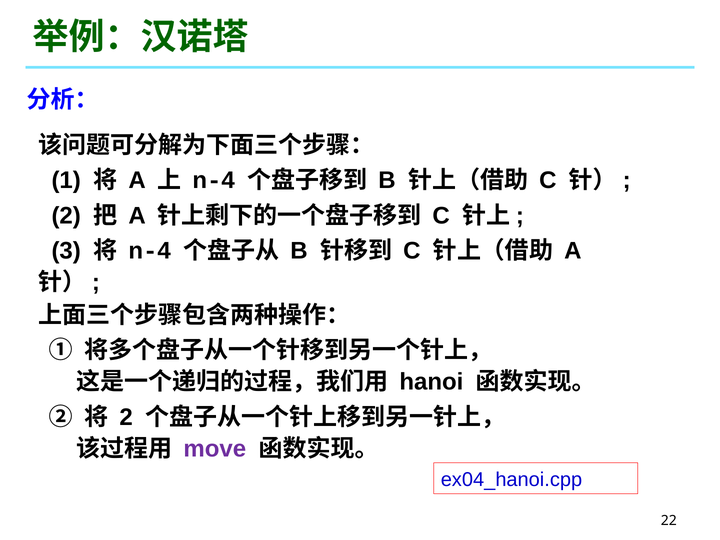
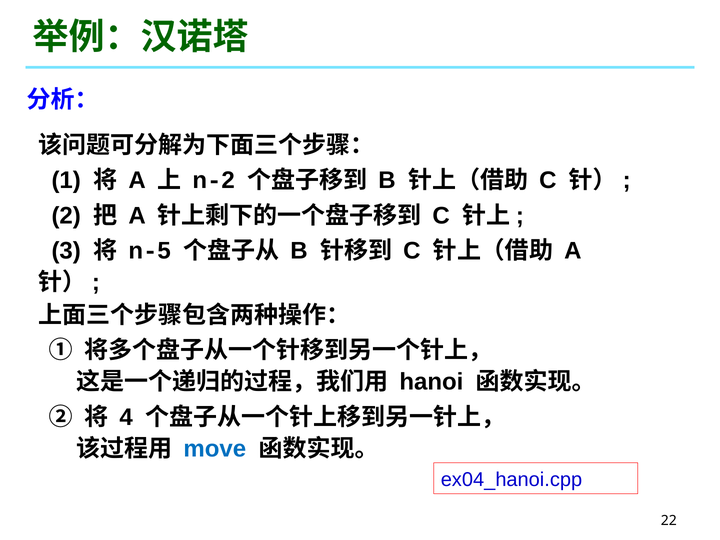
4: 4 -> 2 (228, 180)
4: 4 -> 5 (164, 251)
2: 2 -> 4 (126, 417)
move colour: purple -> blue (215, 449)
